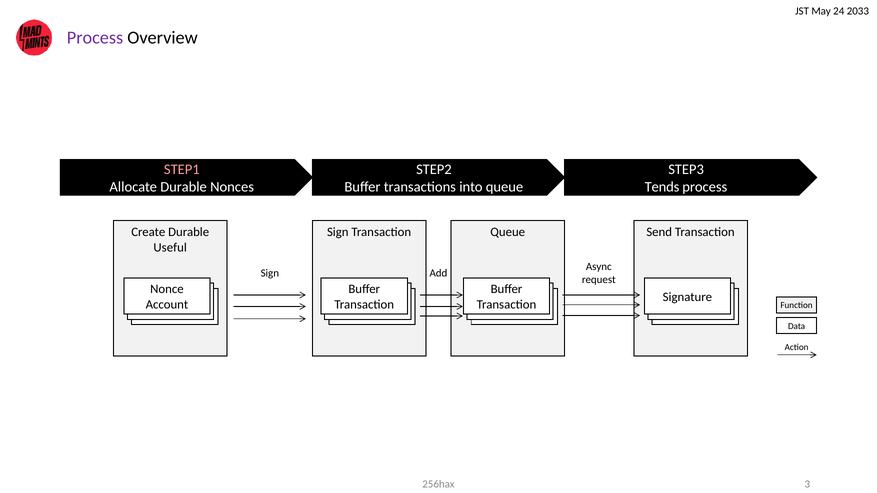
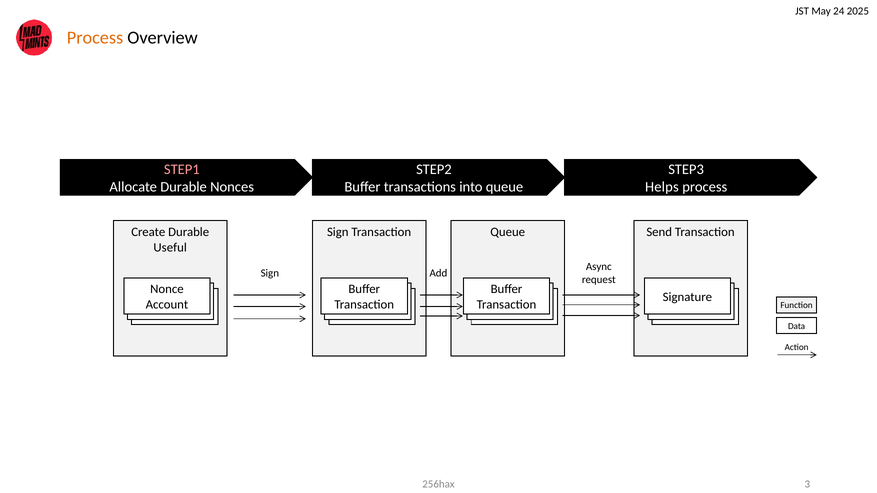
2033: 2033 -> 2025 (858, 11)
Process colour: purple -> orange (95, 37)
Tends: Tends -> Helps (662, 187)
